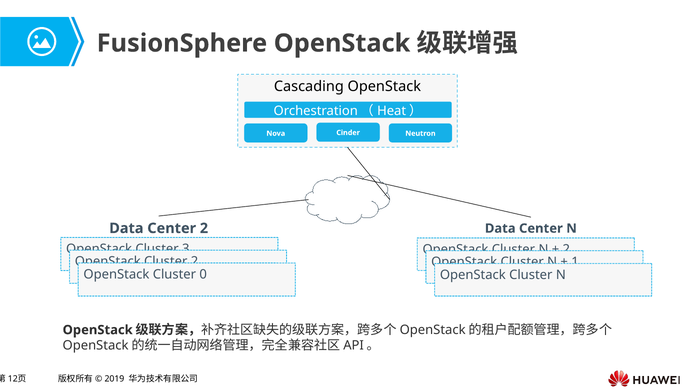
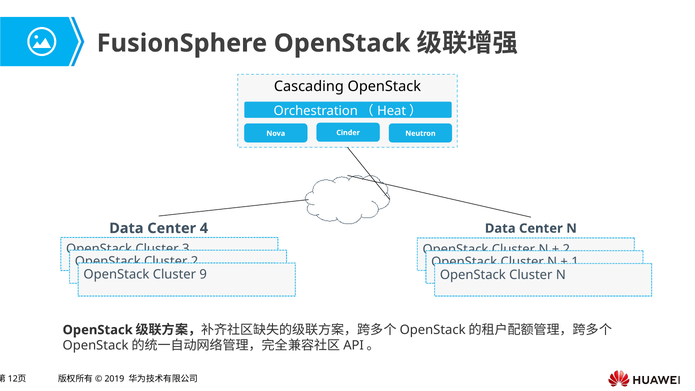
Center 2: 2 -> 4 (204, 228)
0: 0 -> 9 (203, 274)
